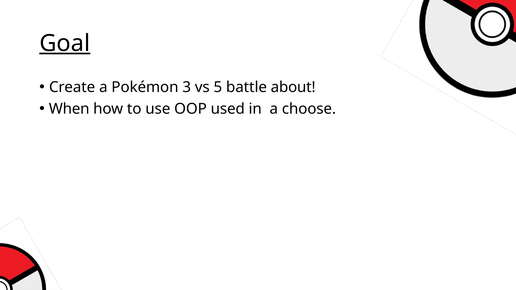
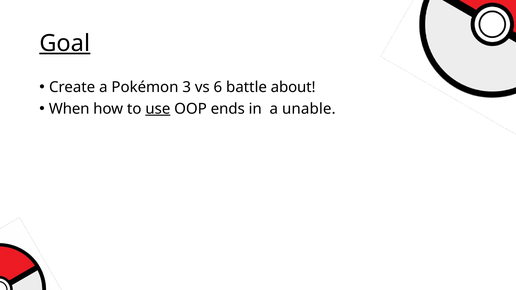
5: 5 -> 6 (218, 87)
use underline: none -> present (158, 109)
used: used -> ends (228, 109)
choose: choose -> unable (309, 109)
